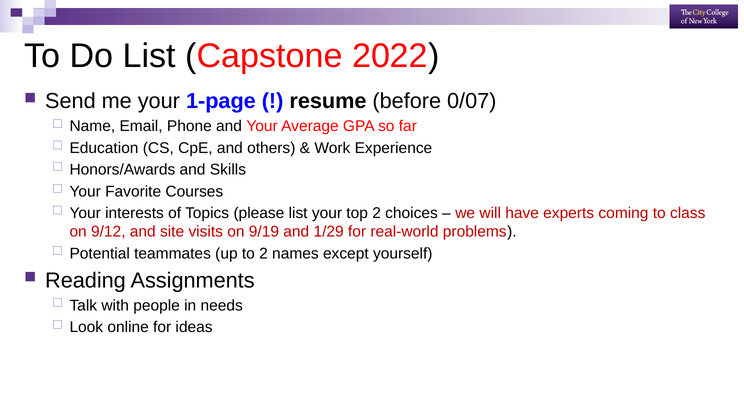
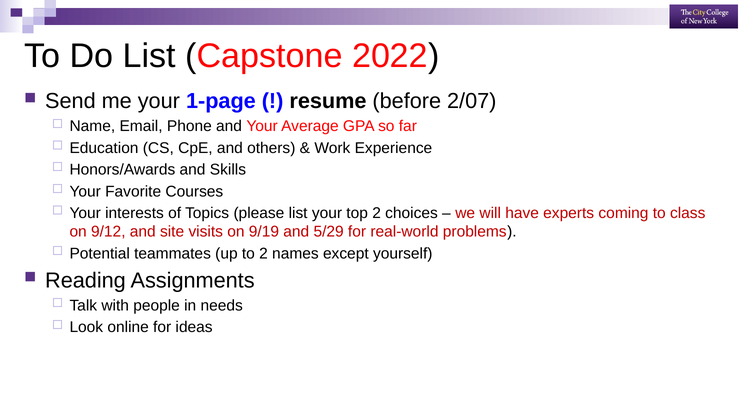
0/07: 0/07 -> 2/07 (472, 101)
1/29: 1/29 -> 5/29 (329, 231)
